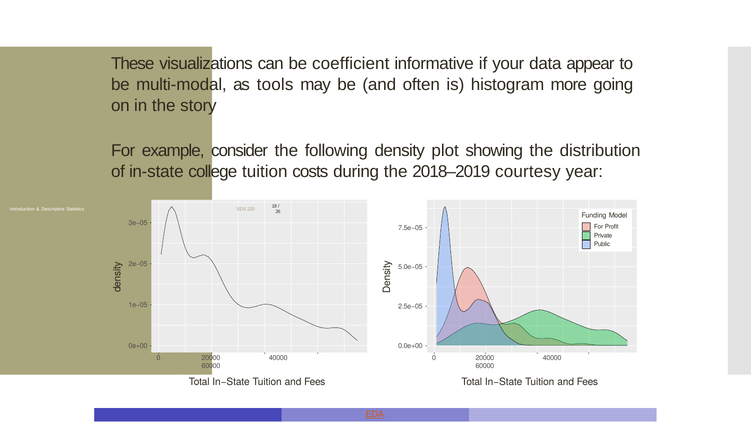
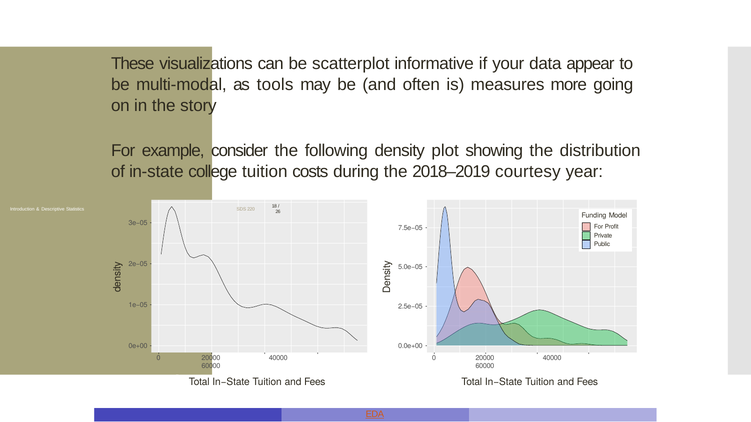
coefficient: coefficient -> scatterplot (351, 64)
histogram: histogram -> measures (508, 85)
